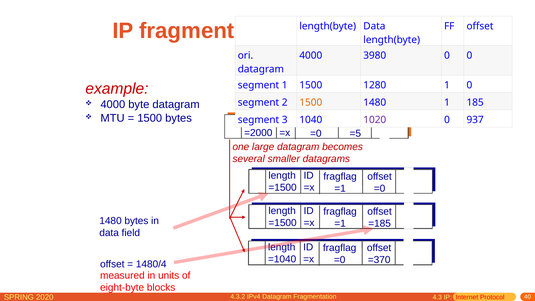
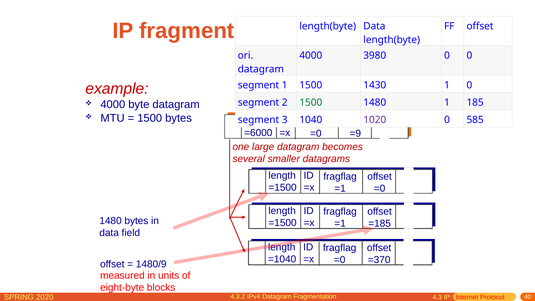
1280: 1280 -> 1430 (375, 85)
1500 colour: orange -> green (311, 102)
937: 937 -> 585 (475, 120)
=2000: =2000 -> =6000 (258, 133)
=5: =5 -> =9 (355, 134)
1480/4: 1480/4 -> 1480/9 (151, 264)
